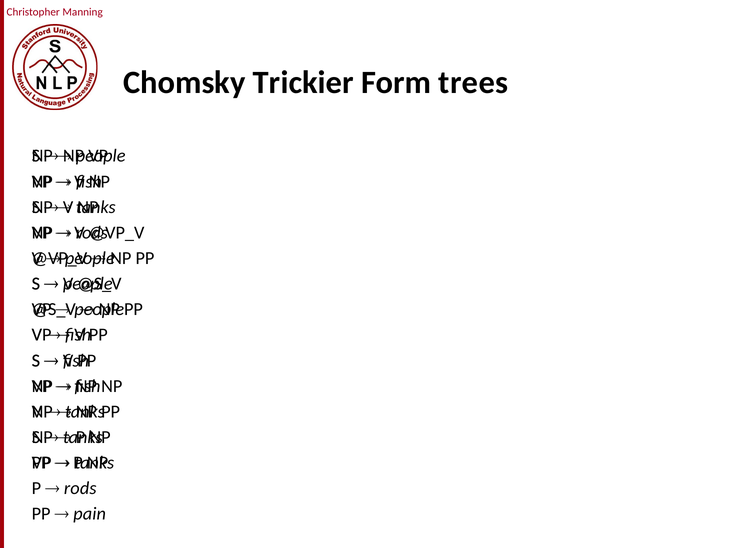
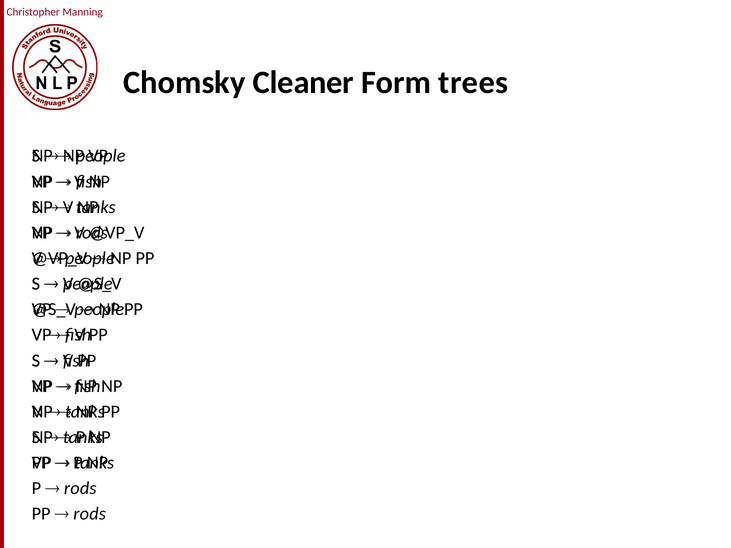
Trickier: Trickier -> Cleaner (303, 83)
pain: pain -> rods (90, 514)
